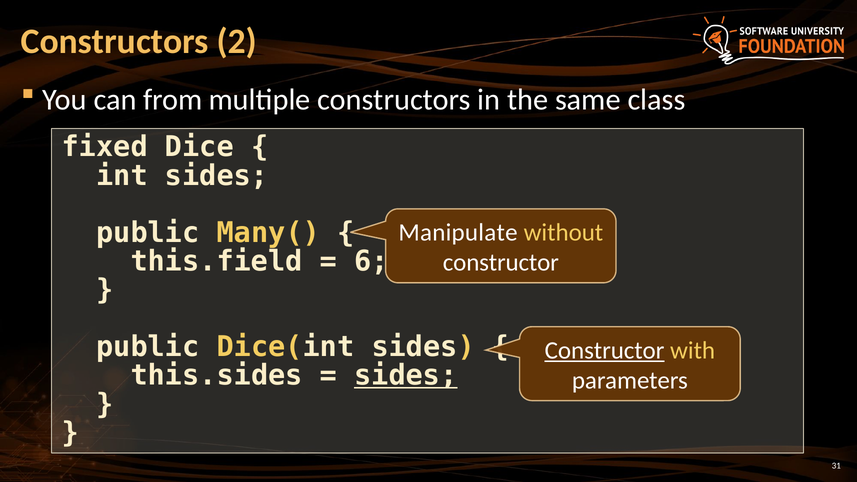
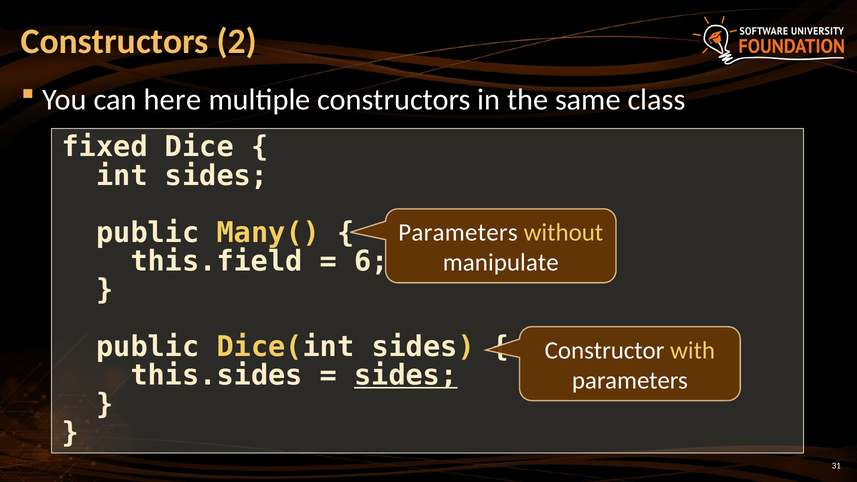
from: from -> here (172, 100)
Manipulate: Manipulate -> Parameters (458, 233)
constructor: constructor -> manipulate (501, 263)
Constructor underline: present -> none (605, 350)
